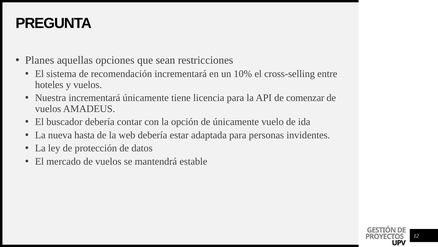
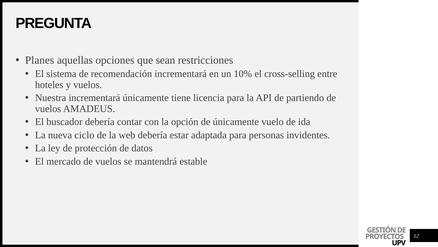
comenzar: comenzar -> partiendo (305, 98)
hasta: hasta -> ciclo (84, 135)
